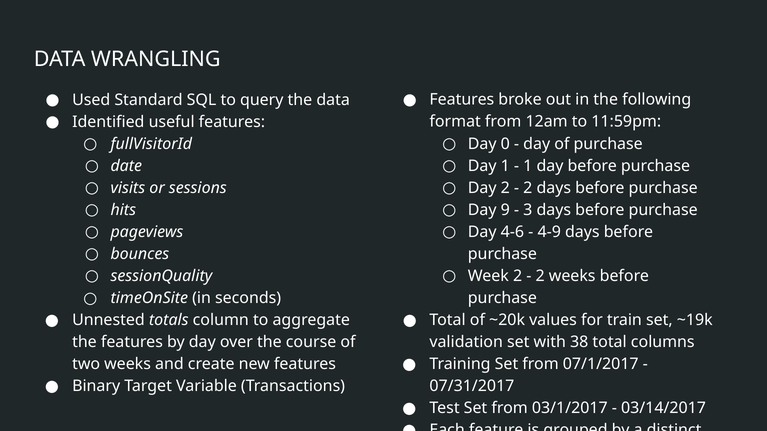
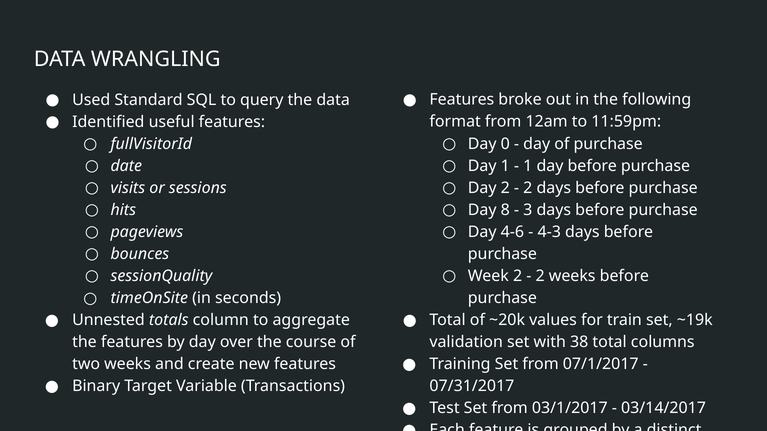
9: 9 -> 8 (505, 210)
4-9: 4-9 -> 4-3 (549, 232)
